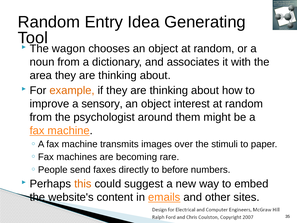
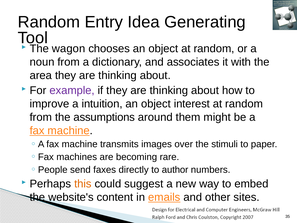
example colour: orange -> purple (72, 90)
sensory: sensory -> intuition (102, 104)
psychologist: psychologist -> assumptions (104, 117)
before: before -> author (175, 170)
